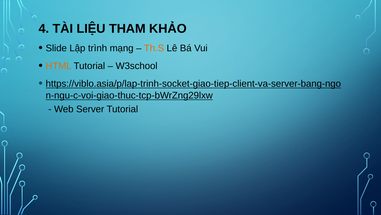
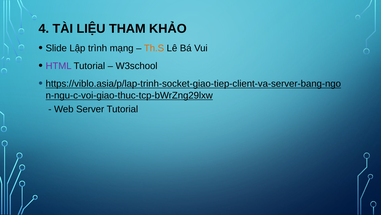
HTML colour: orange -> purple (59, 66)
